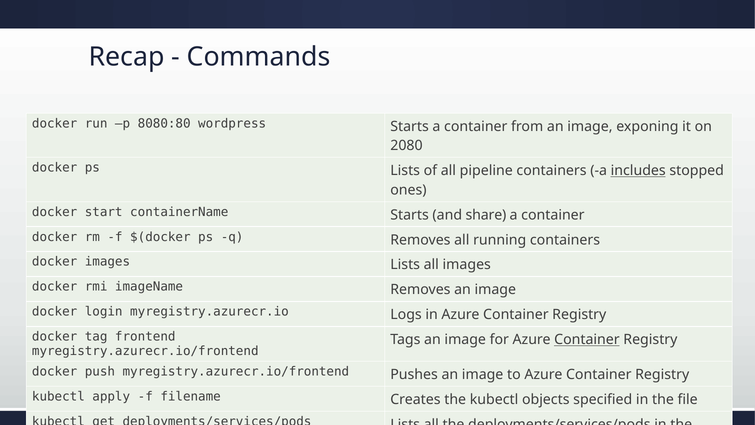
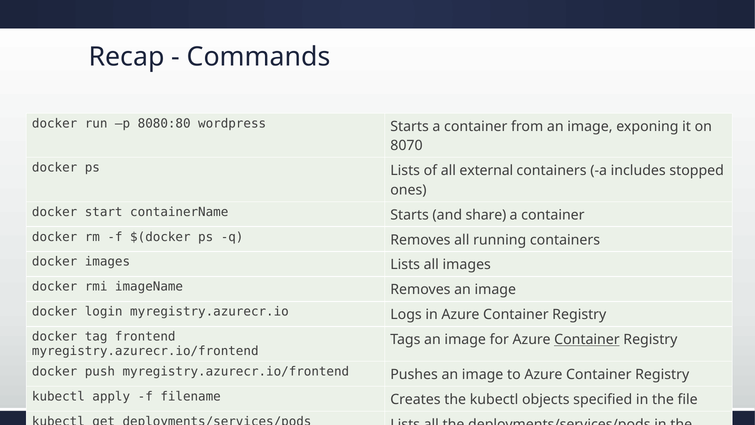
2080: 2080 -> 8070 (406, 146)
pipeline: pipeline -> external (486, 171)
includes underline: present -> none (638, 171)
